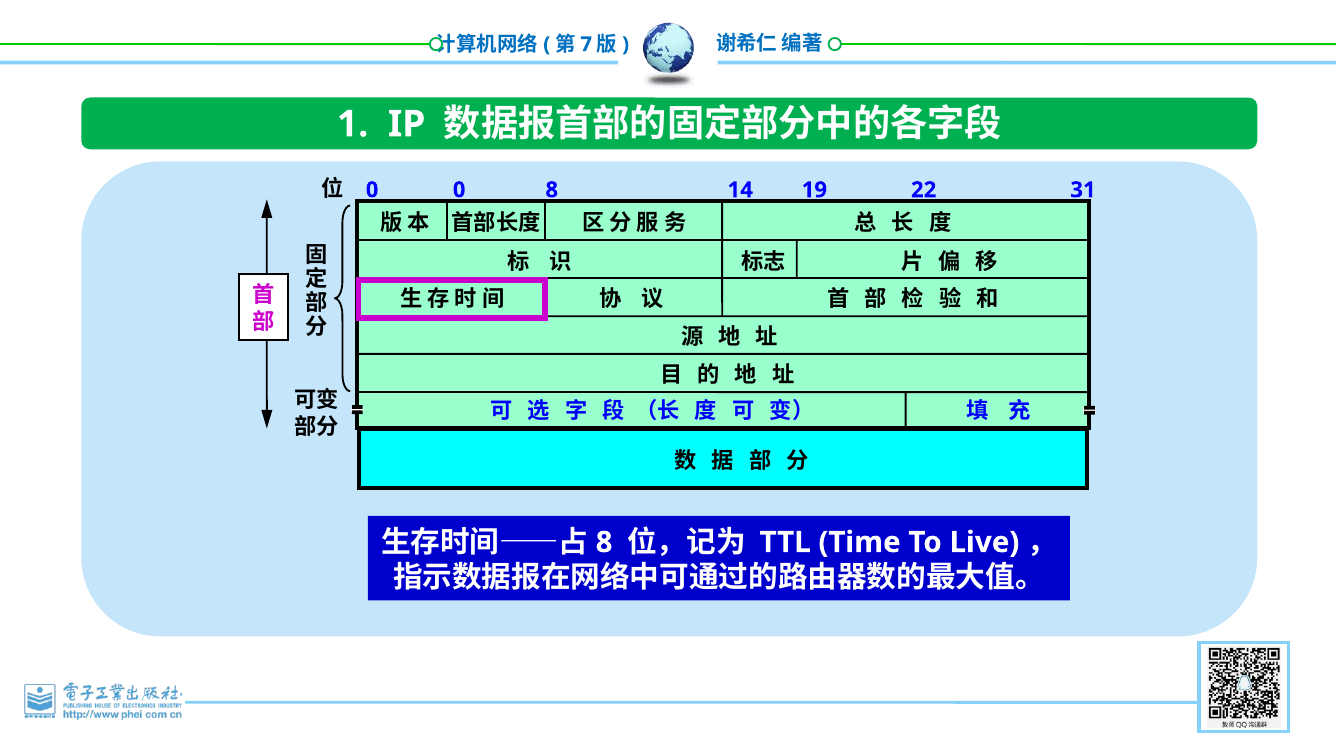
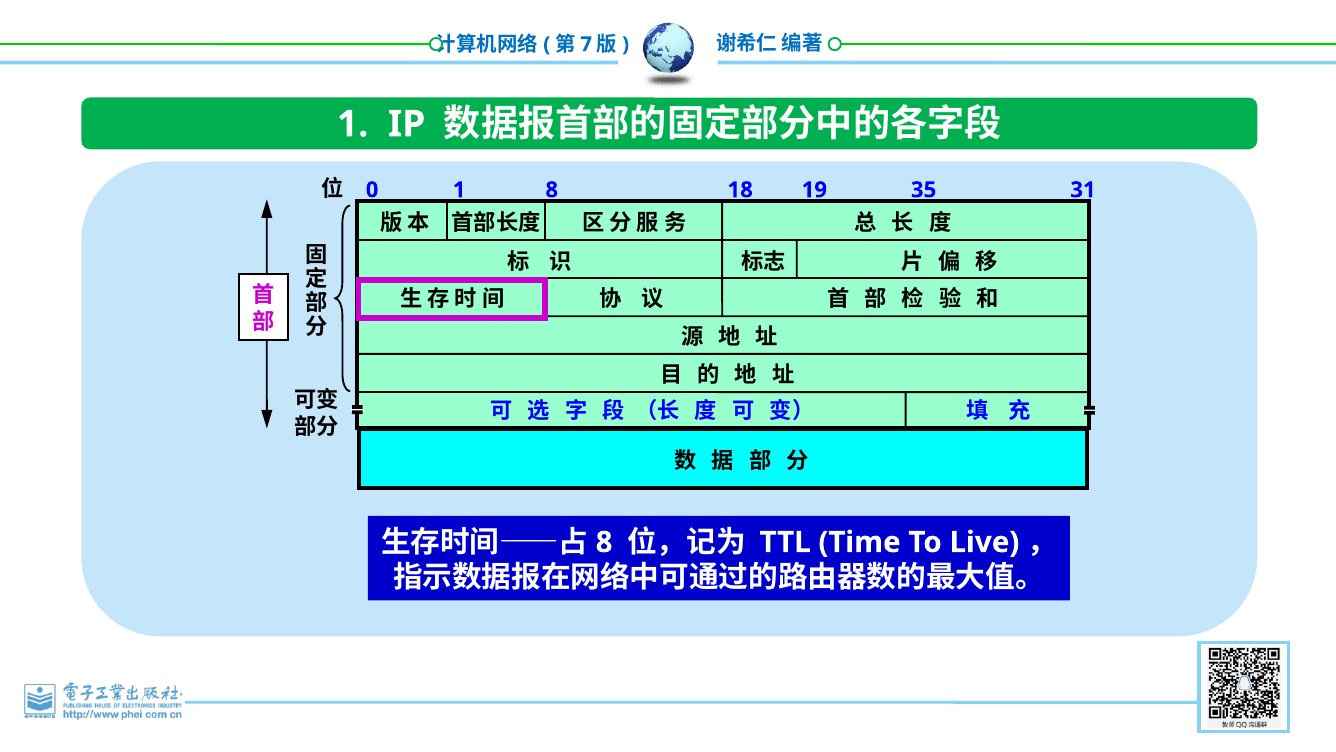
0 0: 0 -> 1 (459, 190)
14: 14 -> 18 (740, 190)
22: 22 -> 35 (924, 190)
